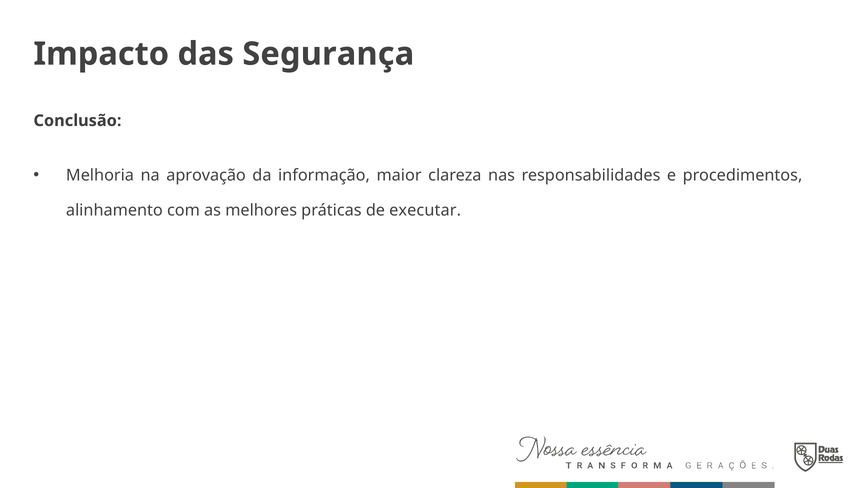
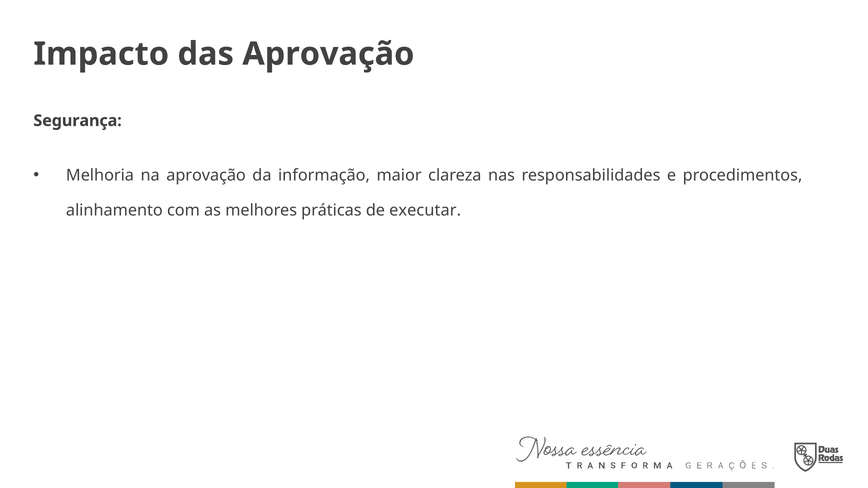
das Segurança: Segurança -> Aprovação (328, 54)
Conclusão: Conclusão -> Segurança (78, 121)
